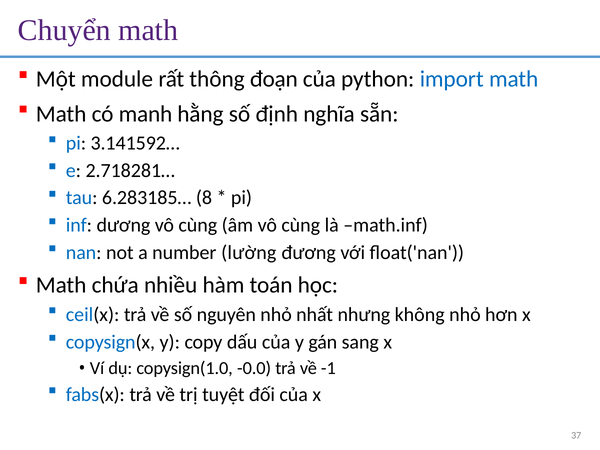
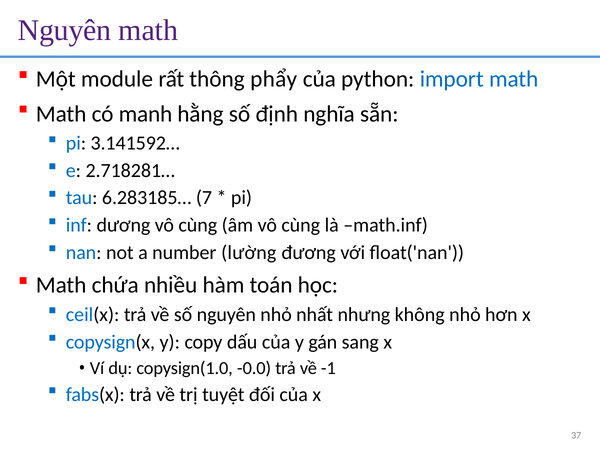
Chuyển: Chuyển -> Nguyên (64, 30)
đoạn: đoạn -> phẩy (274, 79)
8: 8 -> 7 (204, 198)
